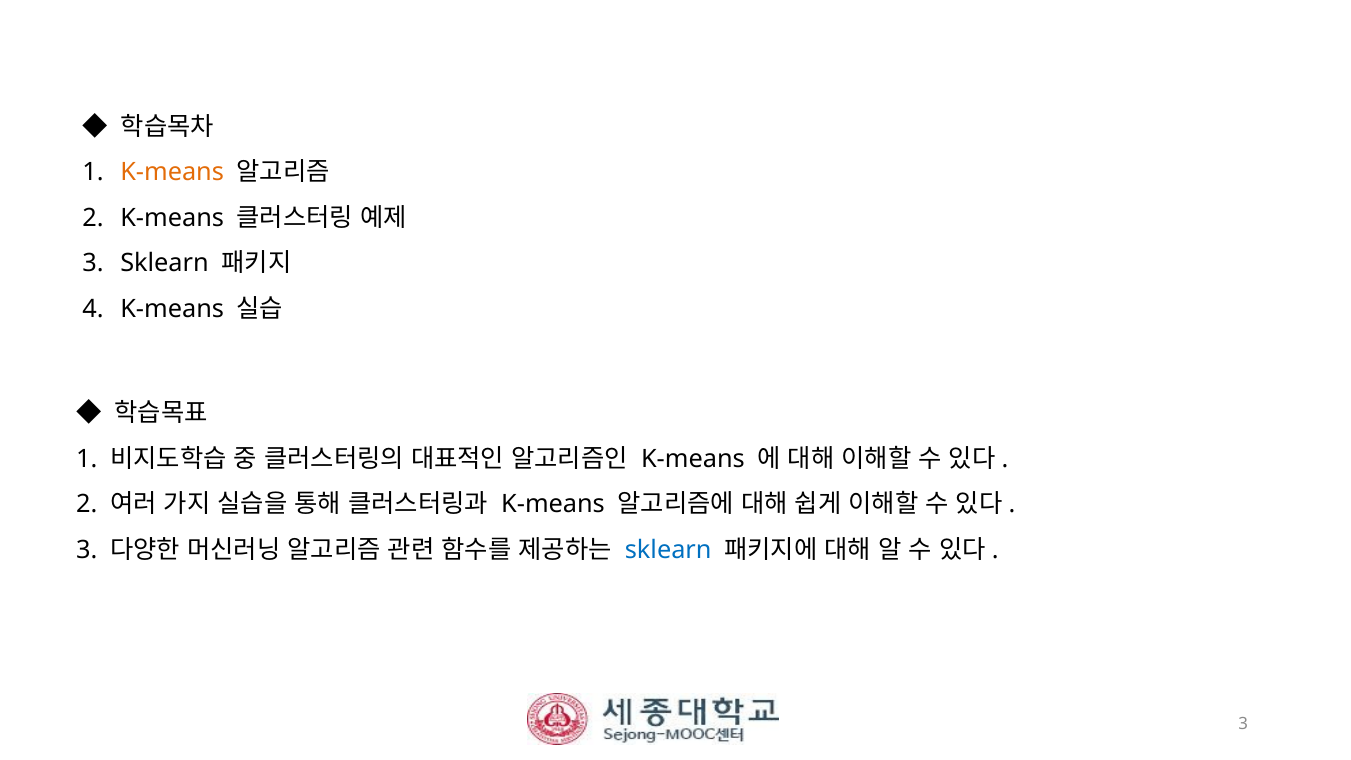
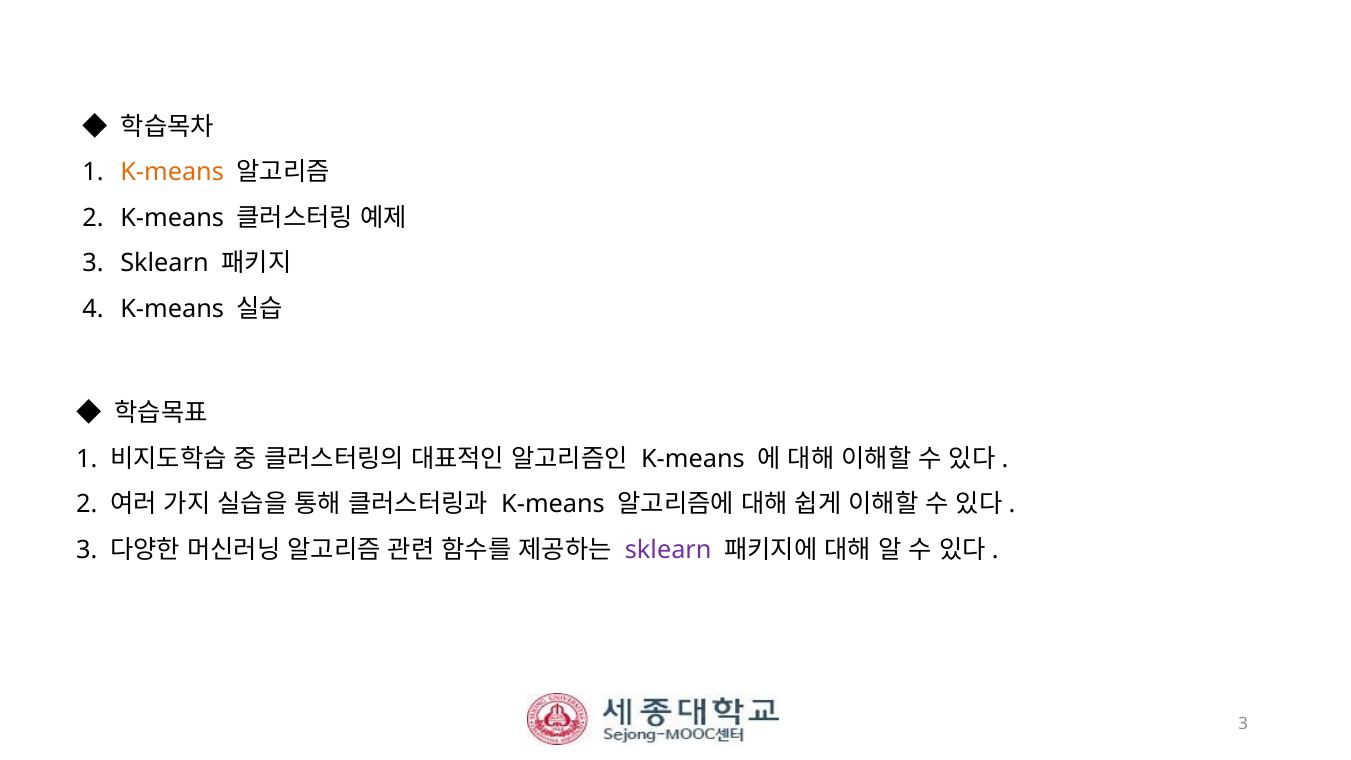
sklearn colour: blue -> purple (668, 550)
